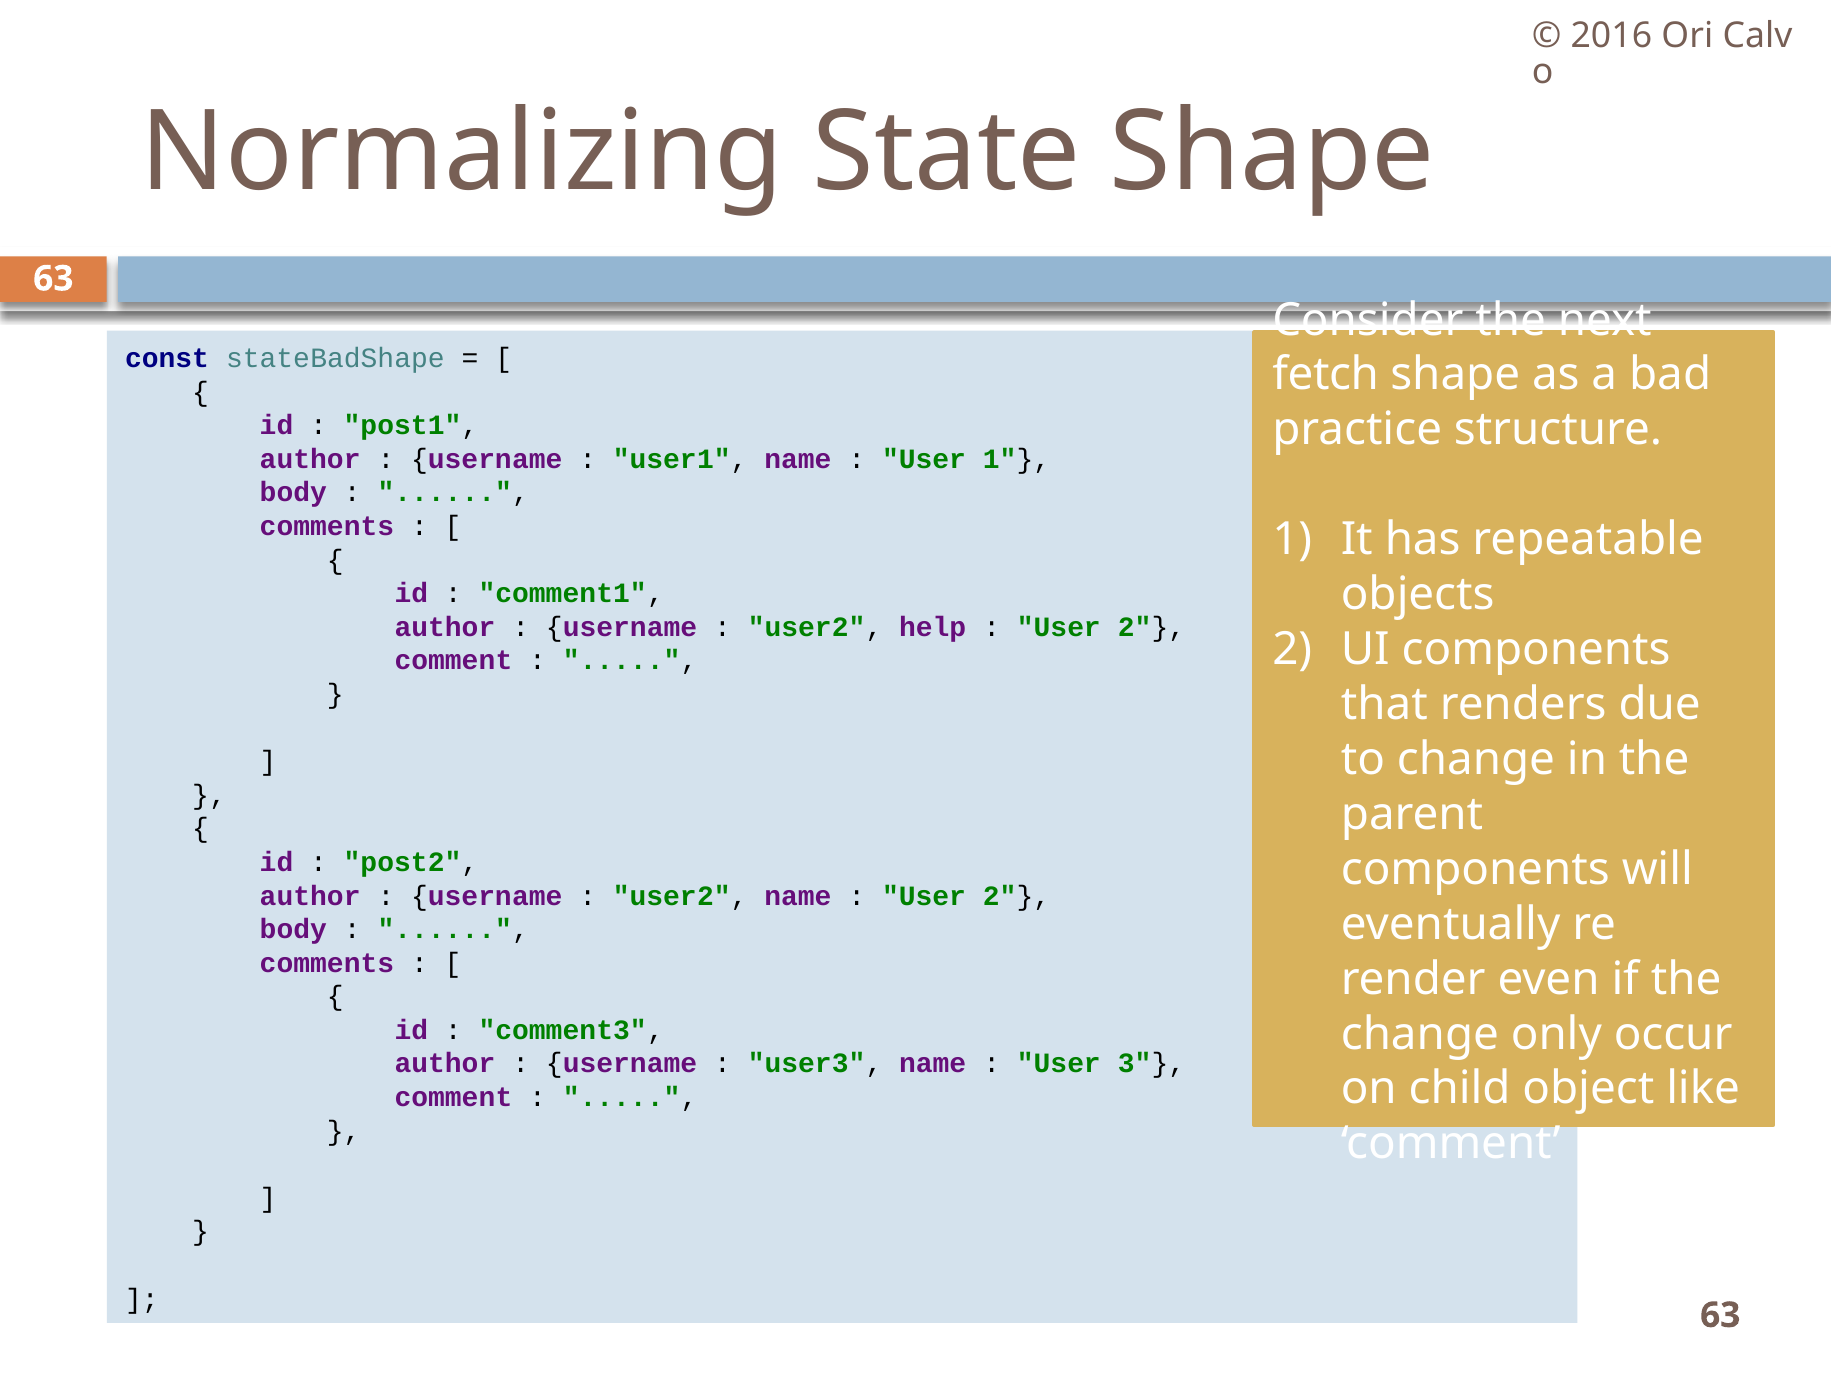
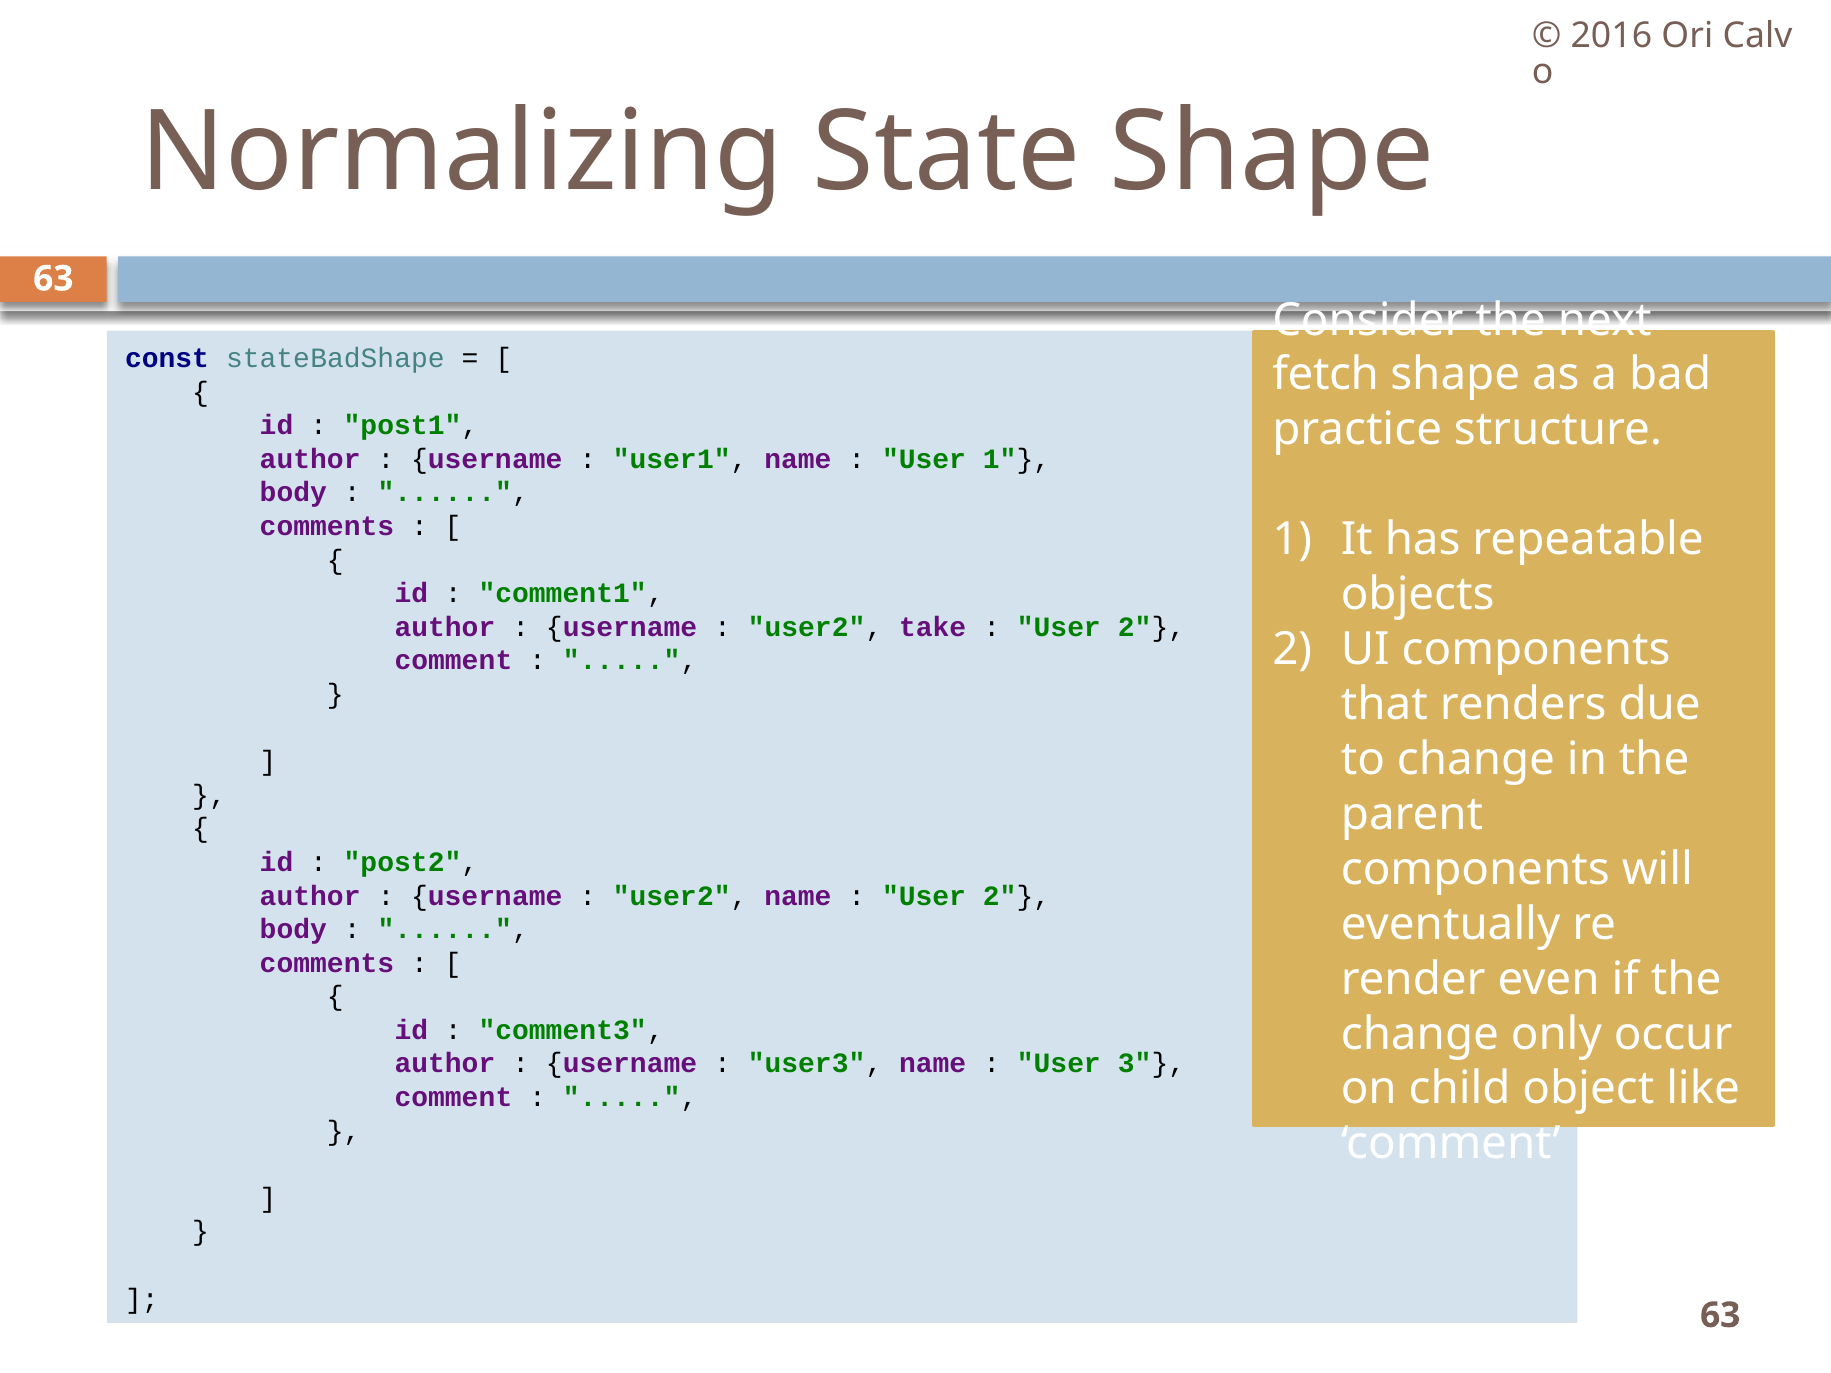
help: help -> take (933, 627)
